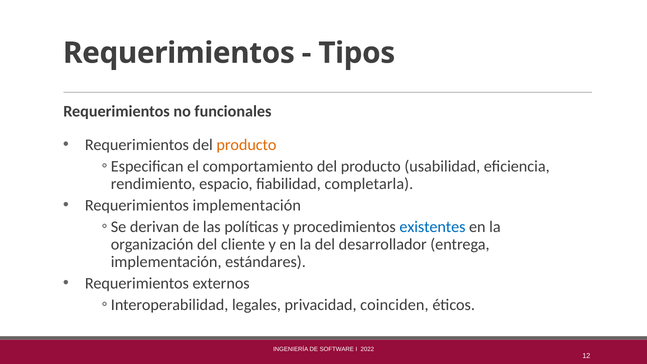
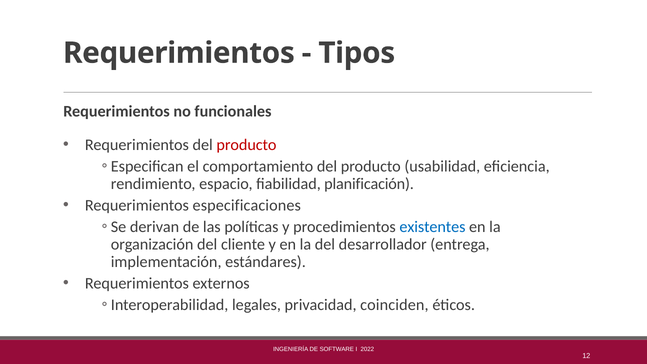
producto colour: orange -> red (246, 145)
completarla: completarla -> planificación (369, 184)
Requerimientos implementación: implementación -> especificaciones (247, 205)
